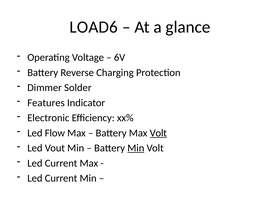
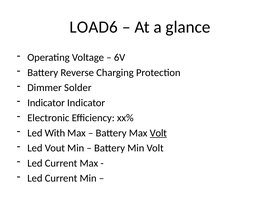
Features: Features -> Indicator (46, 103)
Flow: Flow -> With (55, 133)
Min underline: present -> none (136, 148)
